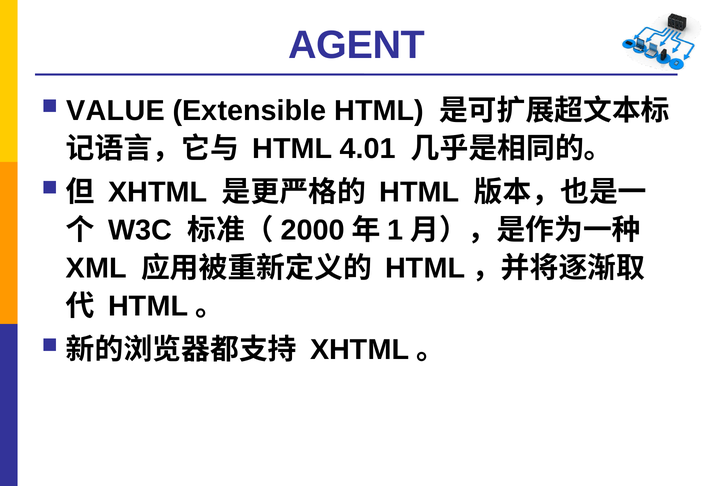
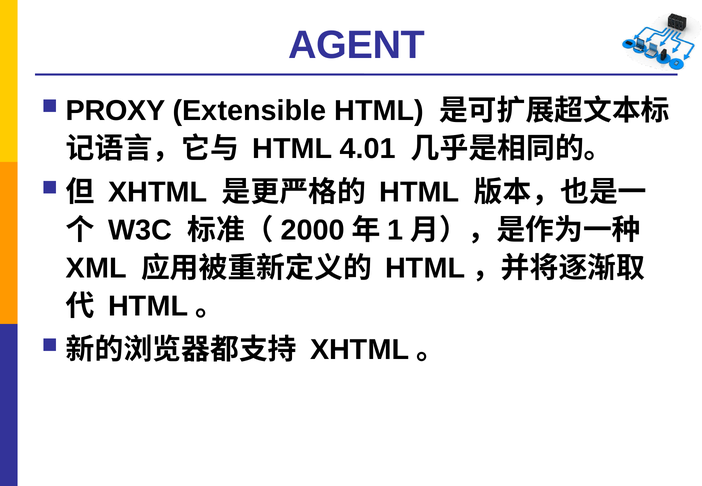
VALUE: VALUE -> PROXY (116, 111)
